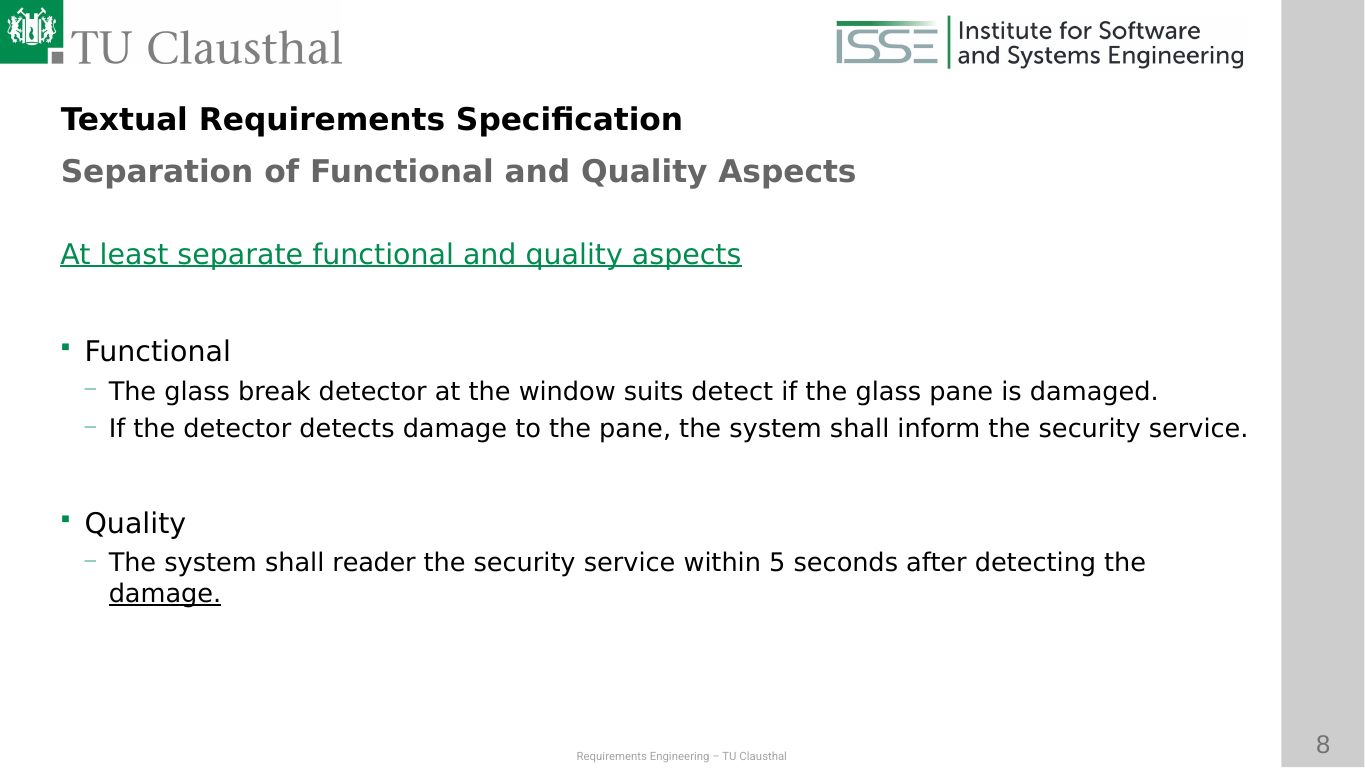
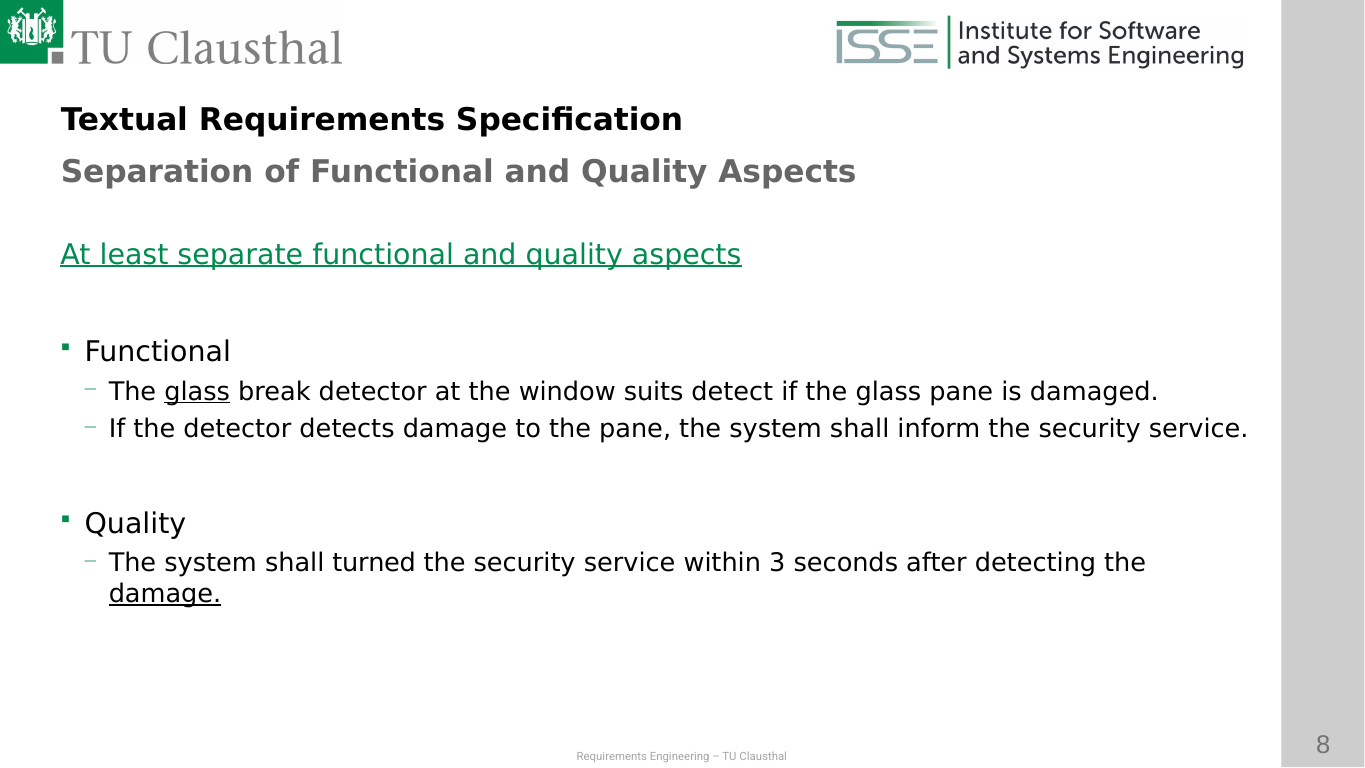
glass underline: none -> present (197, 391)
reader: reader -> turned (374, 563)
5: 5 -> 3 (777, 563)
